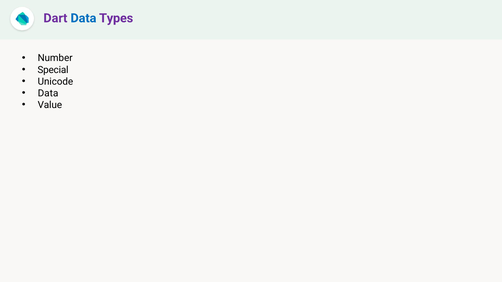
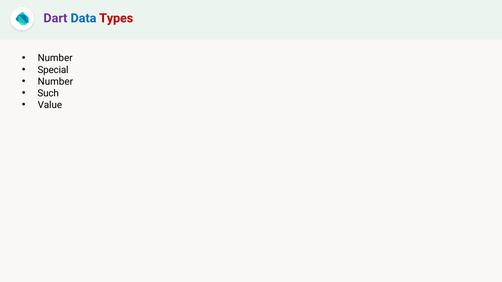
Types colour: purple -> red (116, 18)
Unicode: Unicode -> Number (55, 82)
Data: Data -> Such (48, 93)
